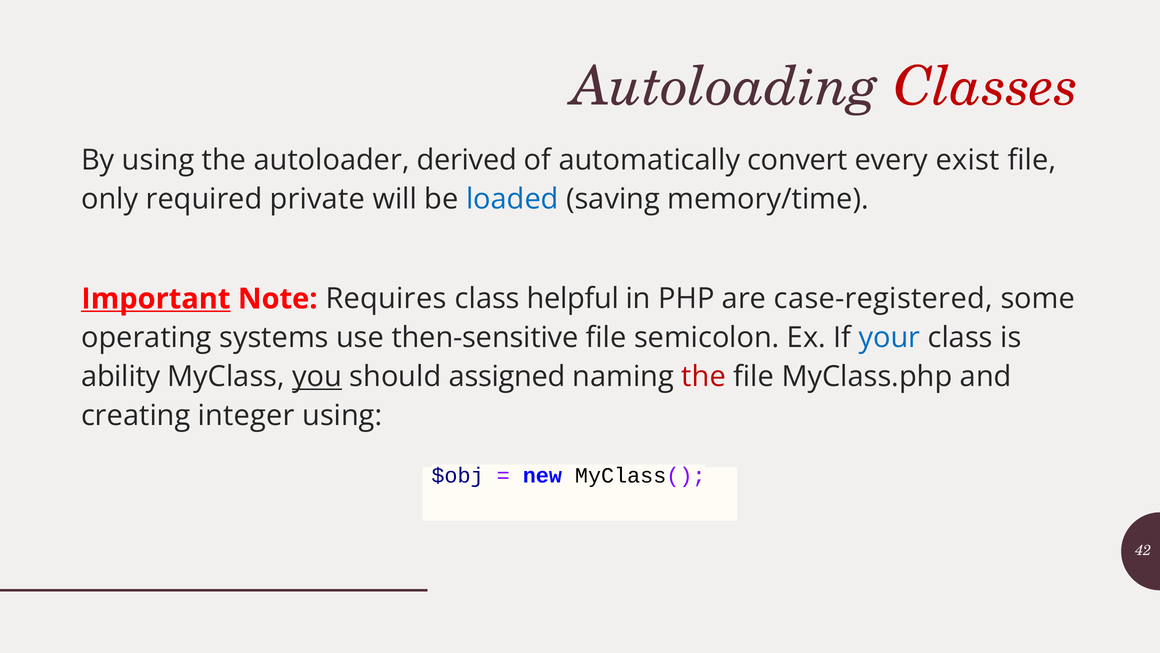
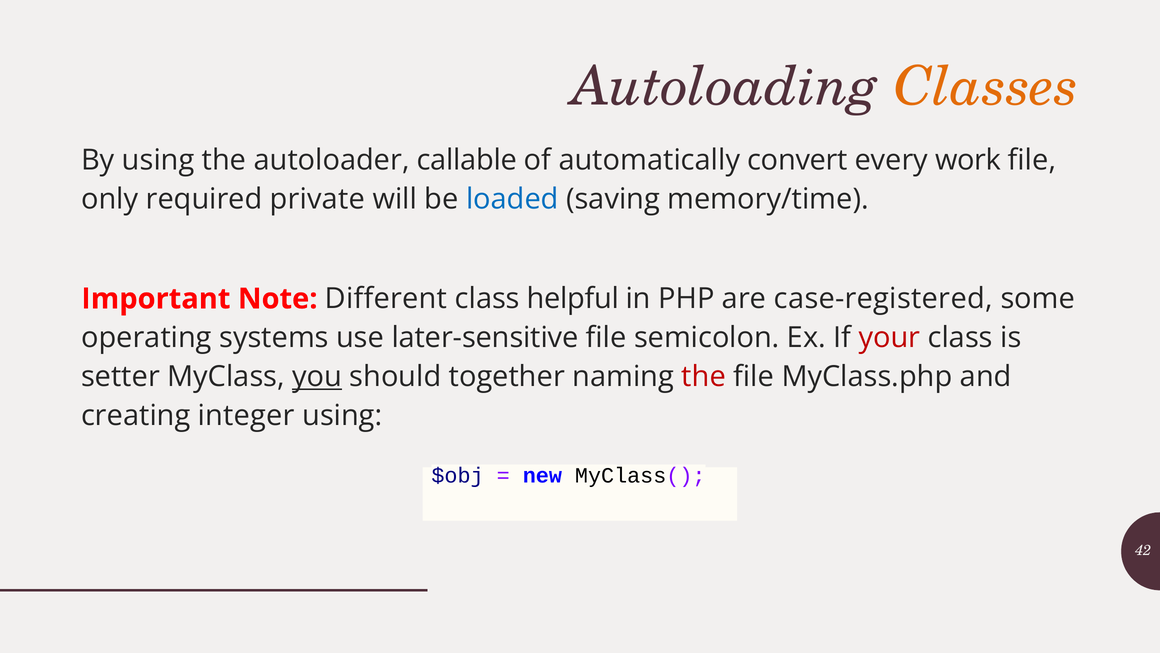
Classes colour: red -> orange (986, 87)
derived: derived -> callable (467, 160)
exist: exist -> work (968, 160)
Important underline: present -> none (156, 299)
Requires: Requires -> Different (386, 299)
then-sensitive: then-sensitive -> later-sensitive (485, 338)
your colour: blue -> red (890, 338)
ability: ability -> setter (121, 376)
assigned: assigned -> together (507, 376)
